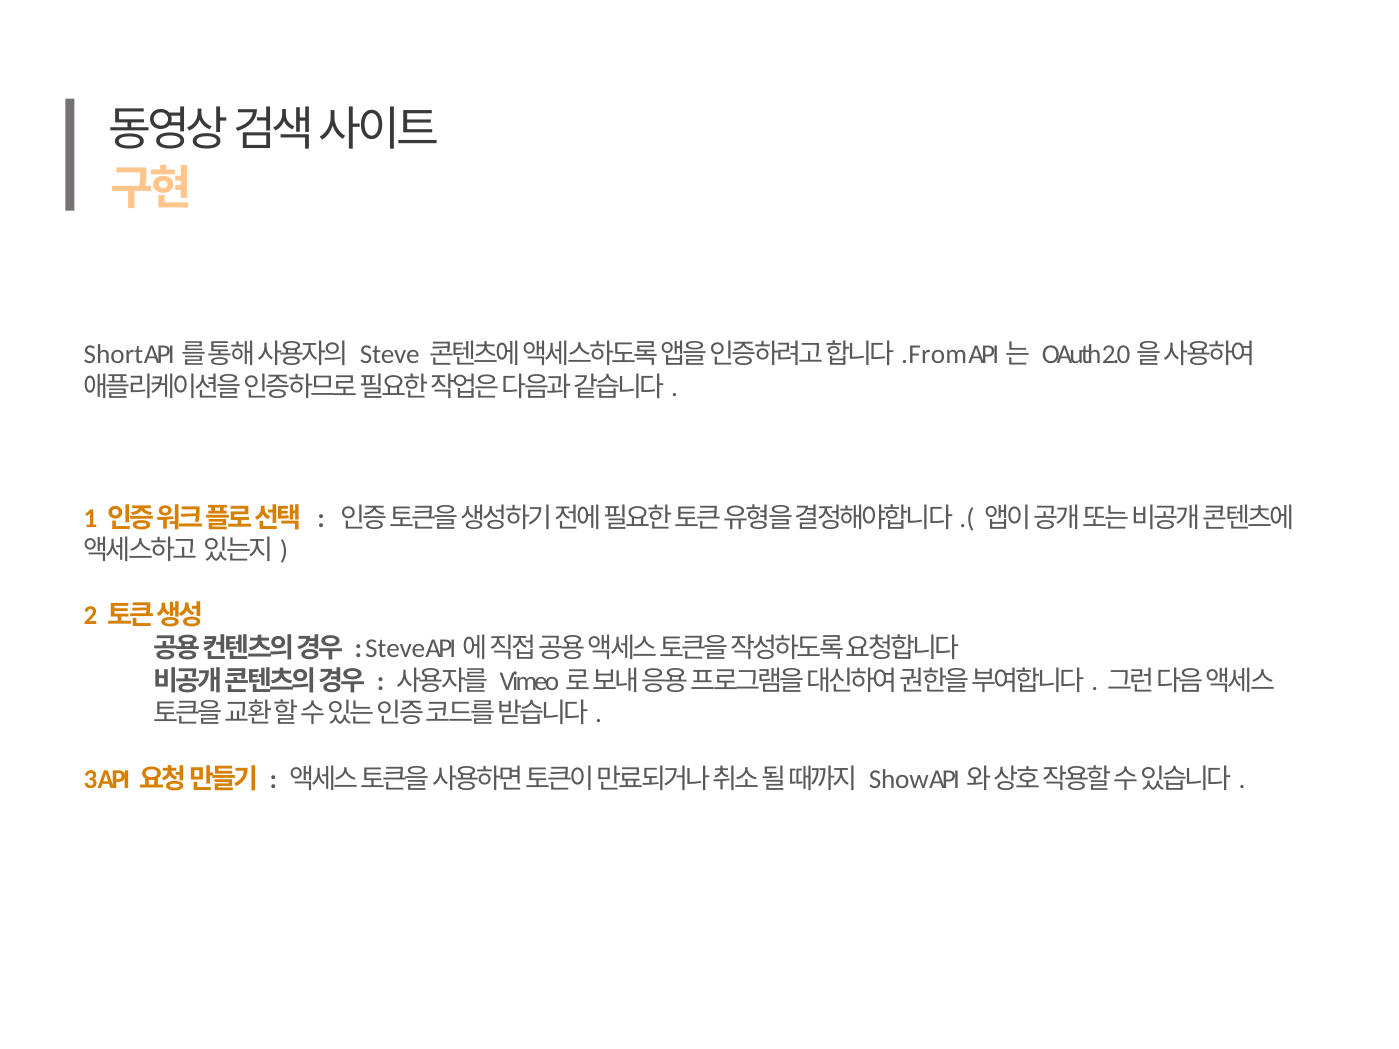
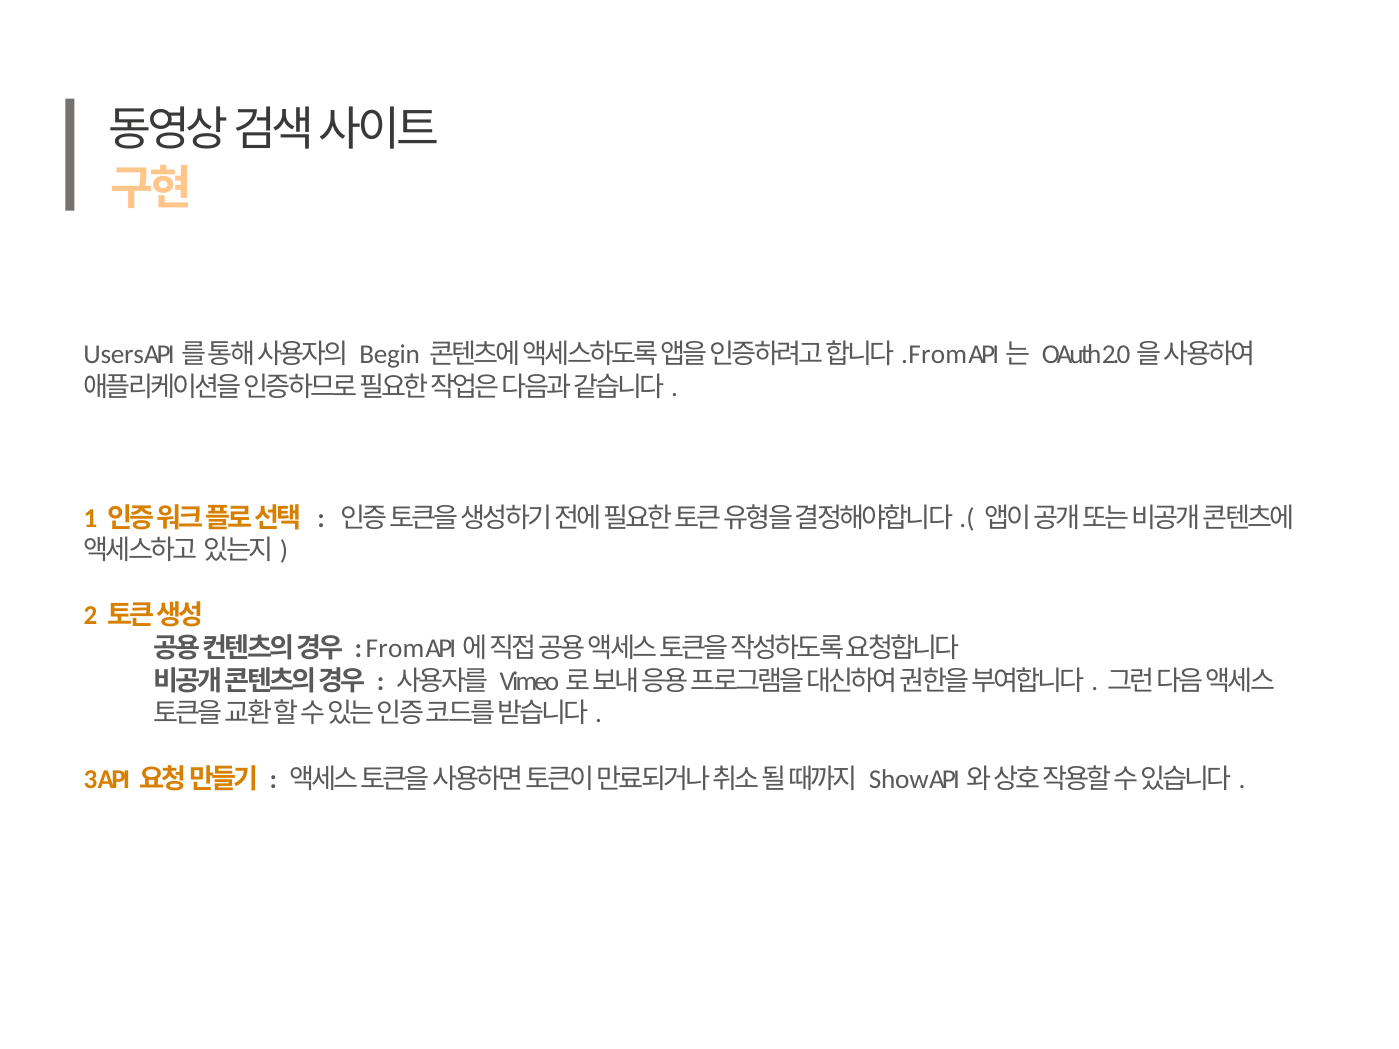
Short: Short -> Users (114, 355)
Steve: Steve -> Begin (390, 355)
Steve: Steve -> From (395, 649)
